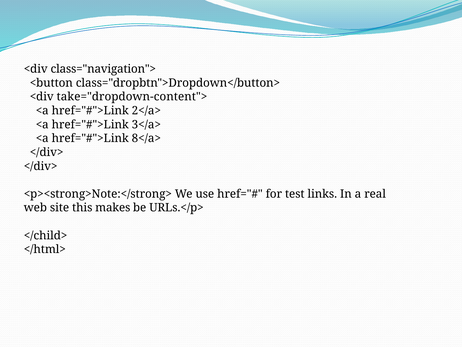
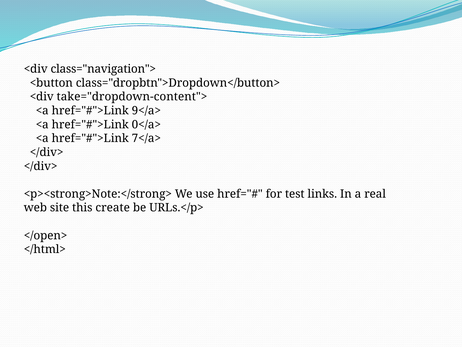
2</a>: 2</a> -> 9</a> (146, 111)
3</a>: 3</a> -> 0</a> (146, 124)
8</a>: 8</a> -> 7</a> (146, 138)
makes: makes -> create (113, 208)
</child>: </child> -> </open> (46, 235)
